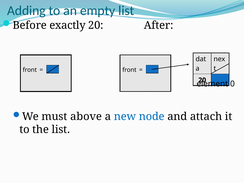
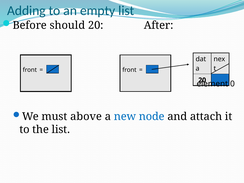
exactly: exactly -> should (67, 25)
